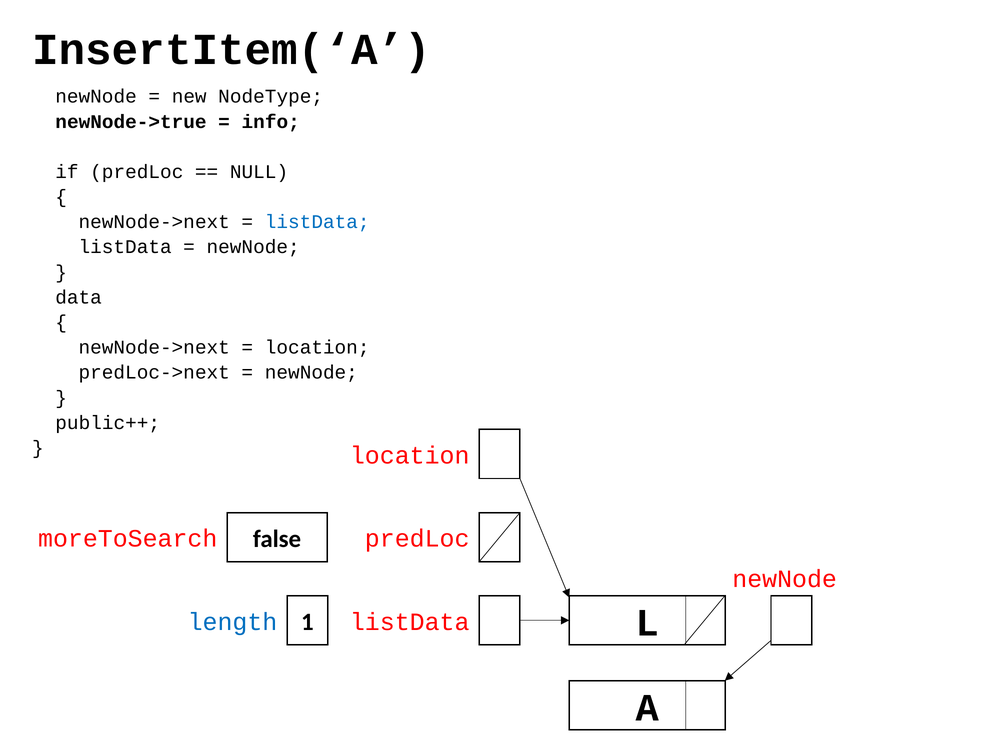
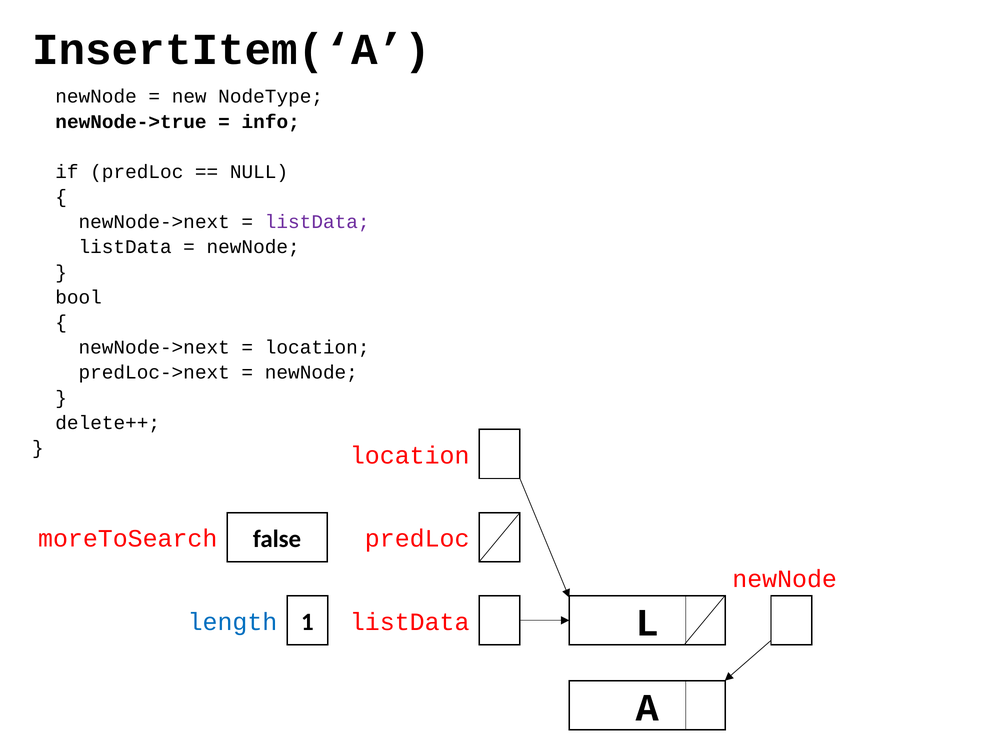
listData colour: blue -> purple (317, 222)
data: data -> bool (79, 297)
public++: public++ -> delete++ (108, 423)
